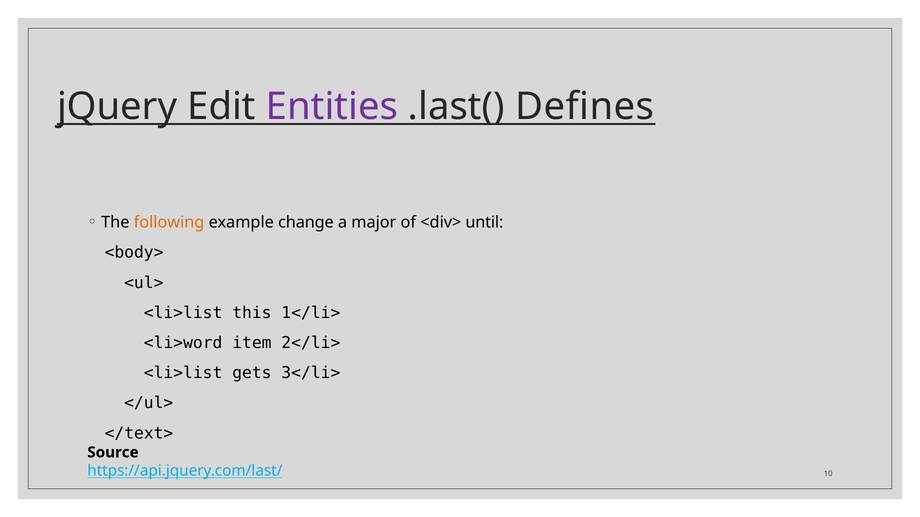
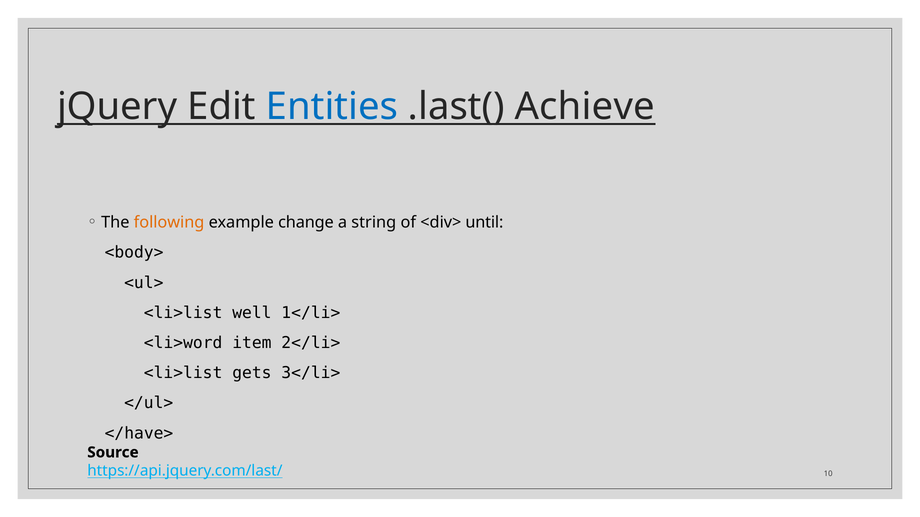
Entities colour: purple -> blue (332, 107)
Defines: Defines -> Achieve (585, 107)
major: major -> string (374, 223)
this: this -> well (252, 313)
</text>: </text> -> </have> (139, 434)
